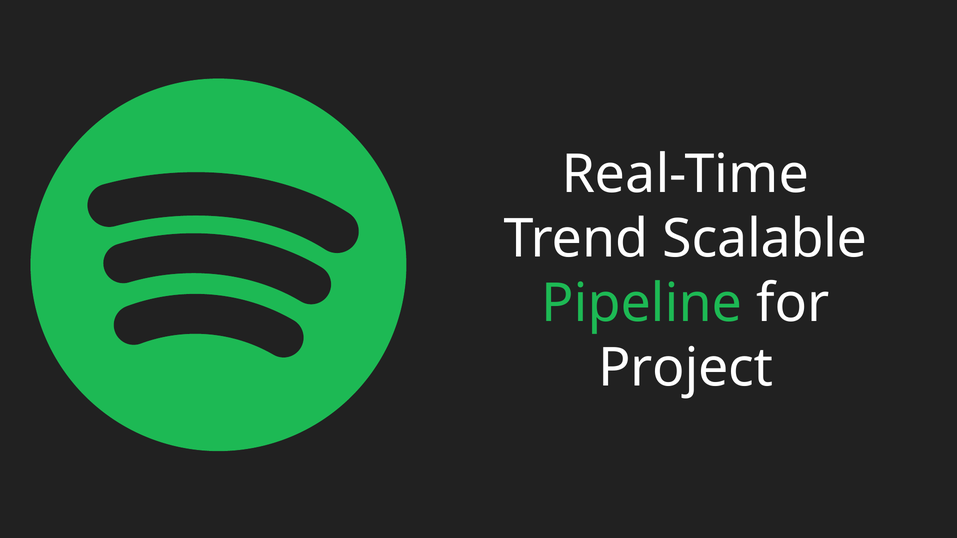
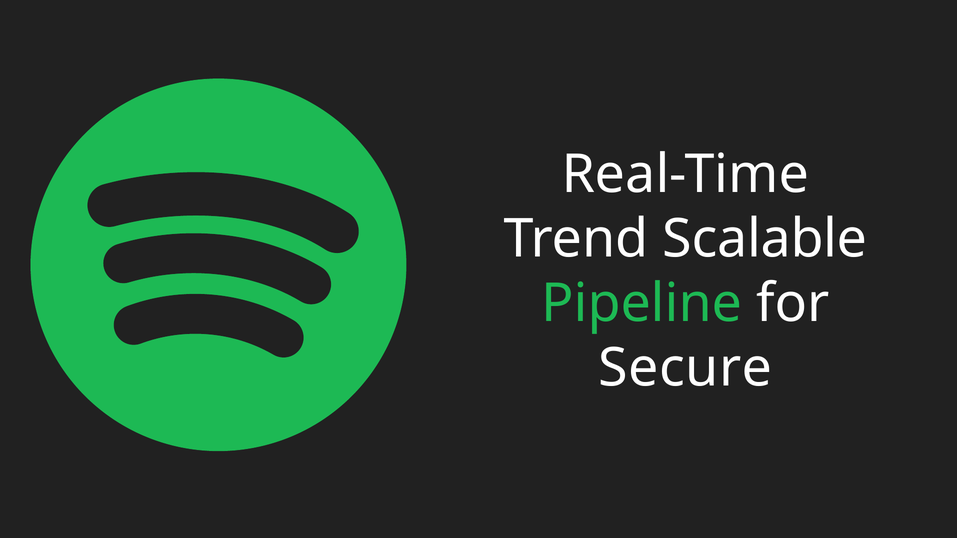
Project: Project -> Secure (685, 368)
